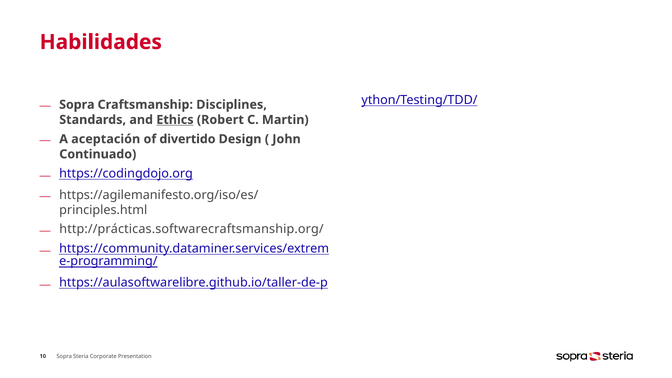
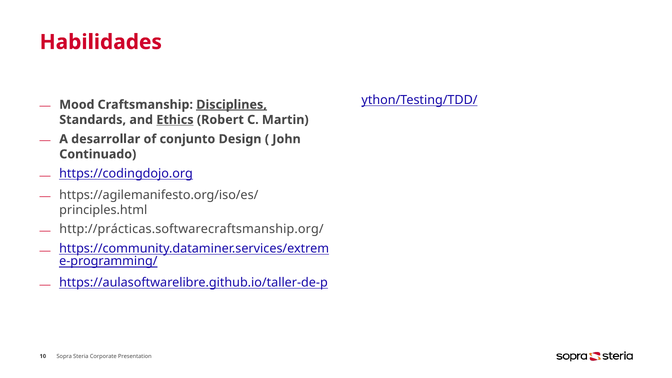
Sopra: Sopra -> Mood (77, 105)
Disciplines underline: none -> present (232, 105)
aceptación: aceptación -> desarrollar (106, 139)
divertido: divertido -> conjunto (187, 139)
